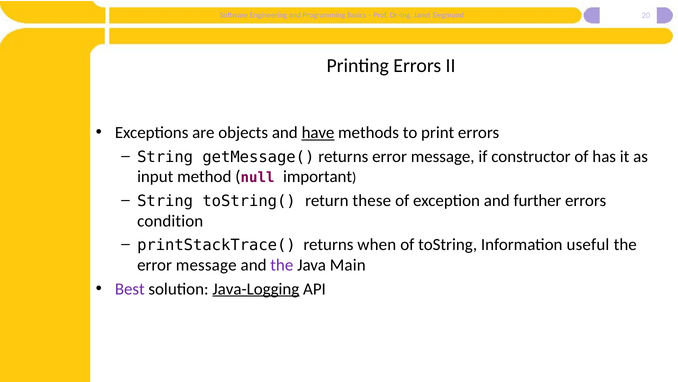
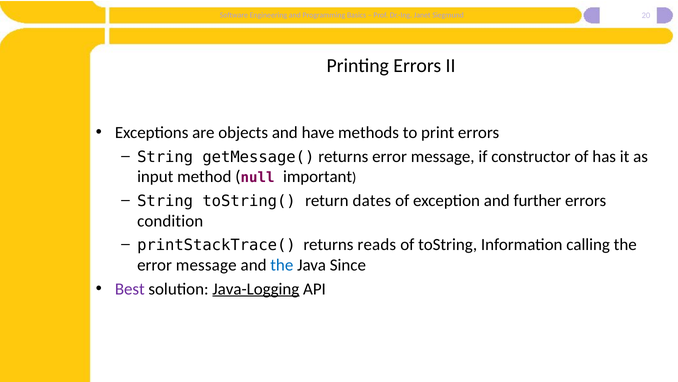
have underline: present -> none (318, 133)
these: these -> dates (372, 200)
when: when -> reads (377, 244)
useful: useful -> calling (588, 244)
the colour: purple -> blue (282, 265)
Main: Main -> Since (348, 265)
